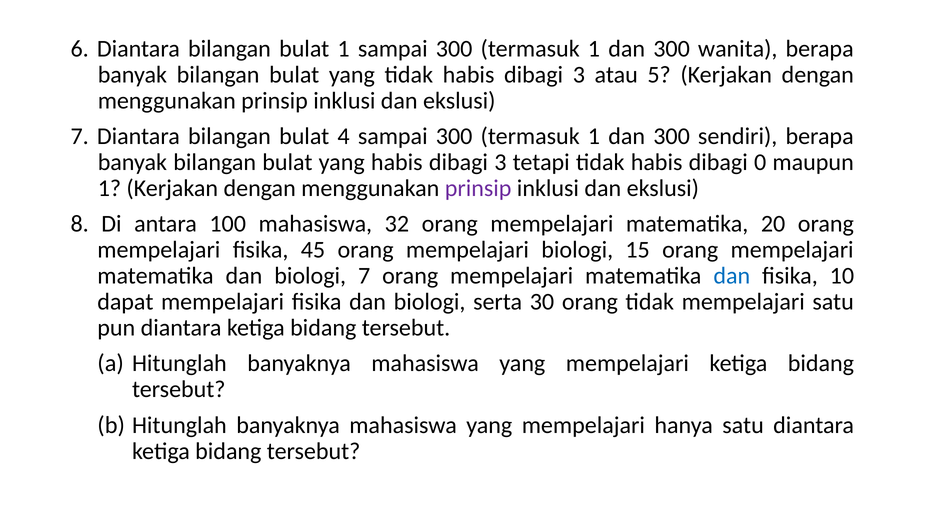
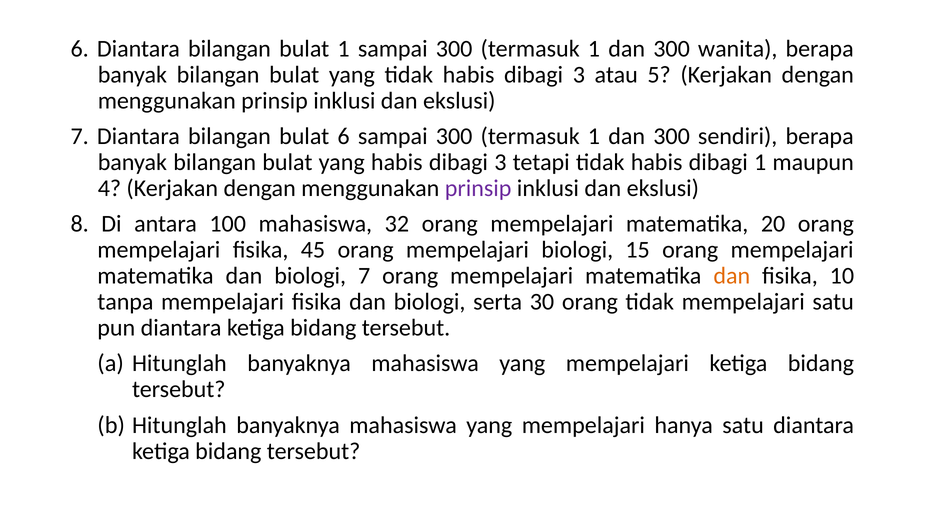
bulat 4: 4 -> 6 (344, 136)
dibagi 0: 0 -> 1 (760, 162)
1: 1 -> 4 (109, 188)
dan colour: blue -> orange (732, 276)
dapat: dapat -> tanpa (125, 302)
